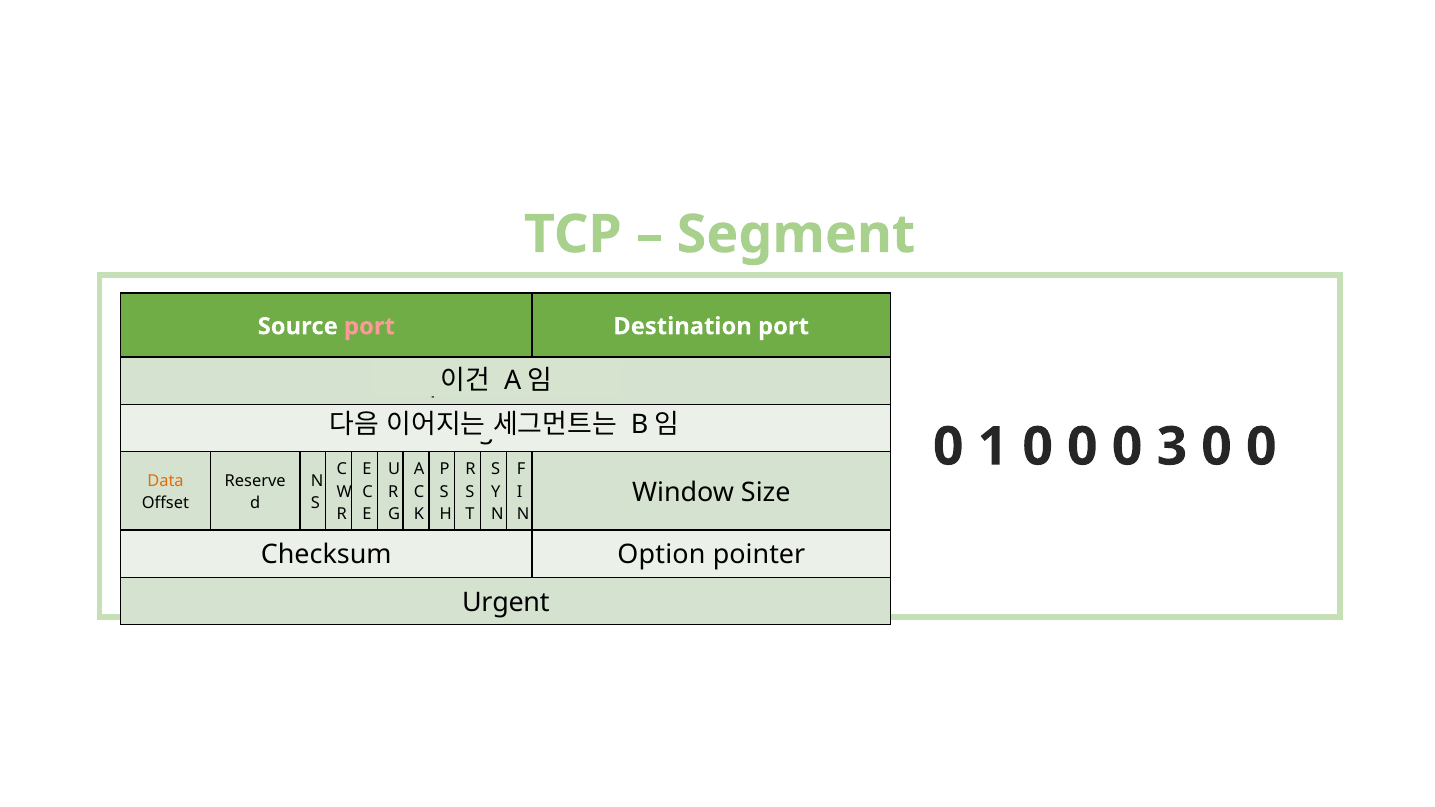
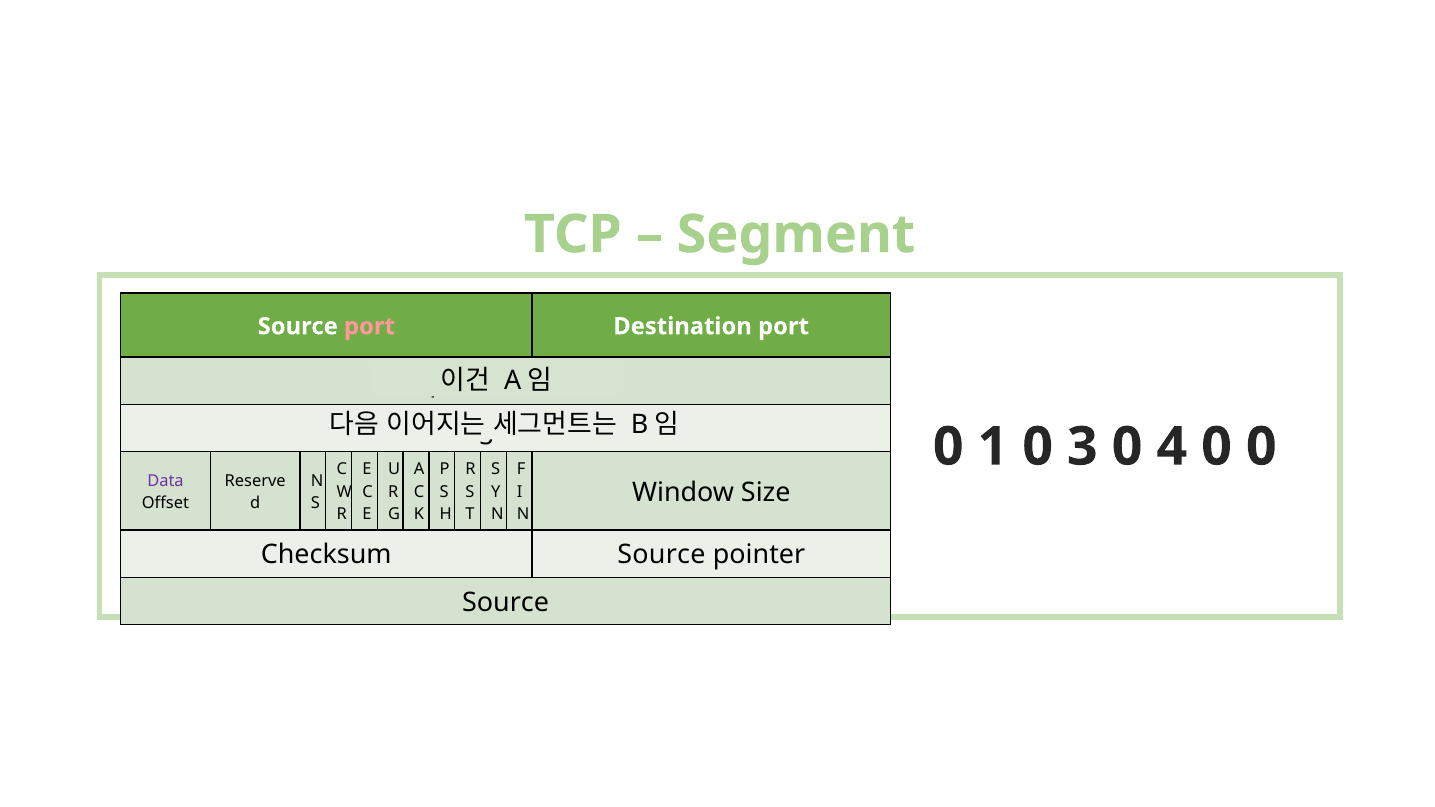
1 0 0: 0 -> 3 (1082, 447)
3: 3 -> 4 (1172, 447)
Data colour: orange -> purple (166, 481)
Checksum Option: Option -> Source (661, 555)
Urgent: Urgent -> Source (506, 603)
